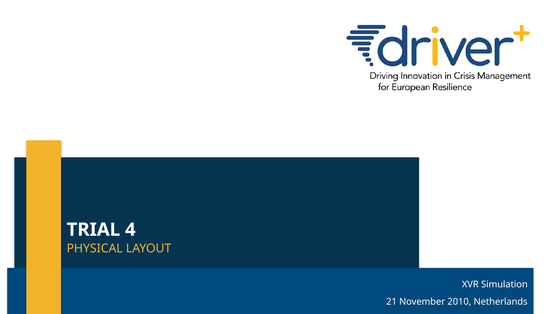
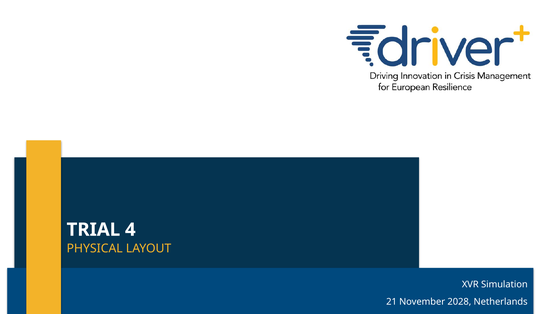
2010: 2010 -> 2028 (459, 302)
